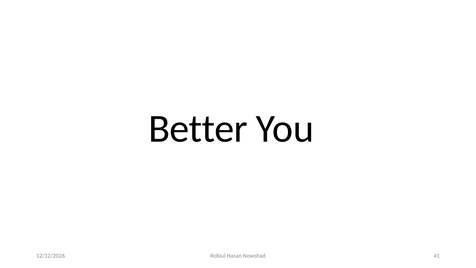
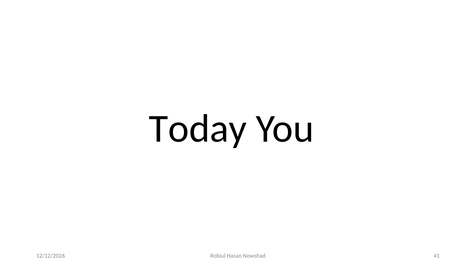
Better: Better -> Today (198, 129)
